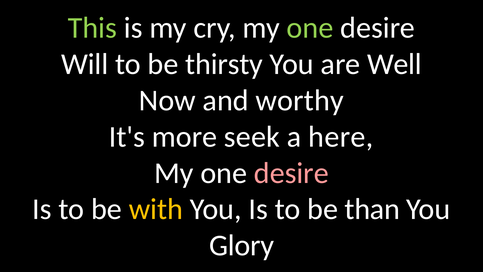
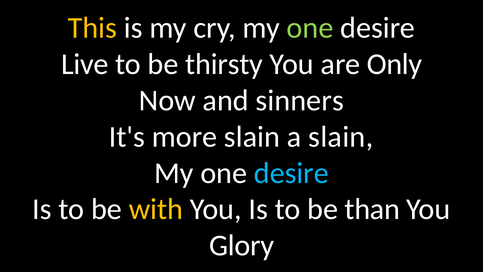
This colour: light green -> yellow (92, 28)
Will: Will -> Live (85, 64)
Well: Well -> Only (394, 64)
worthy: worthy -> sinners (300, 100)
more seek: seek -> slain (252, 137)
a here: here -> slain (341, 137)
desire colour: pink -> light blue (291, 173)
